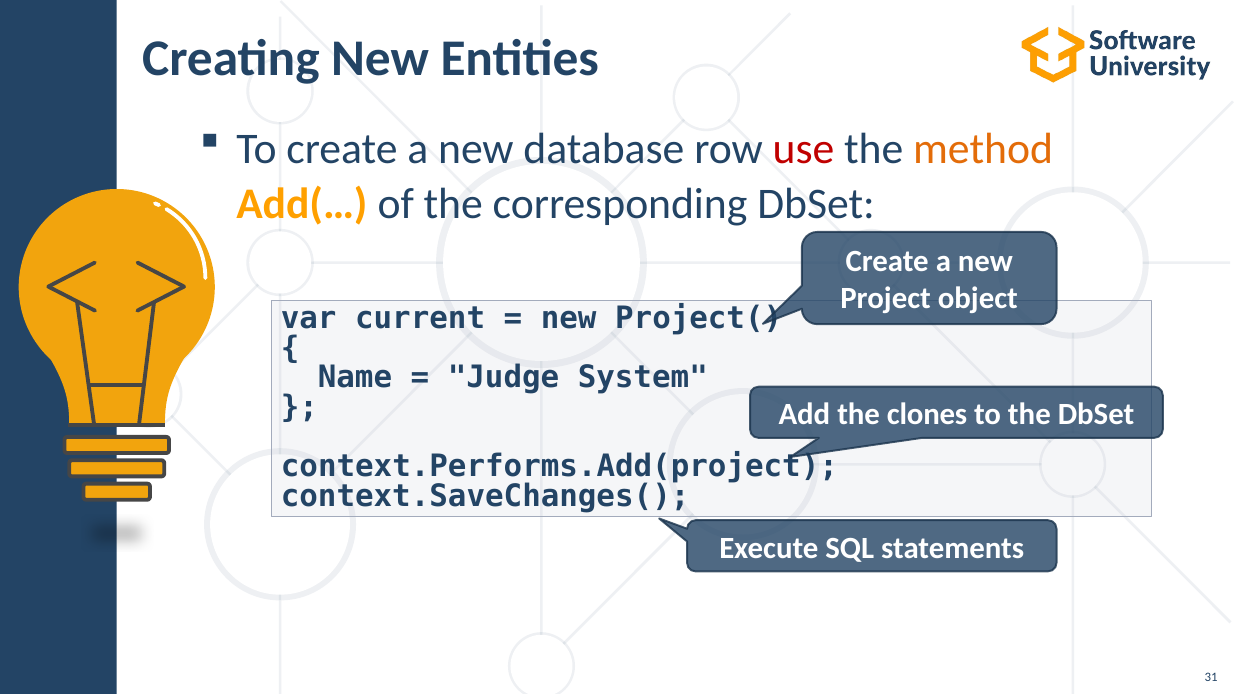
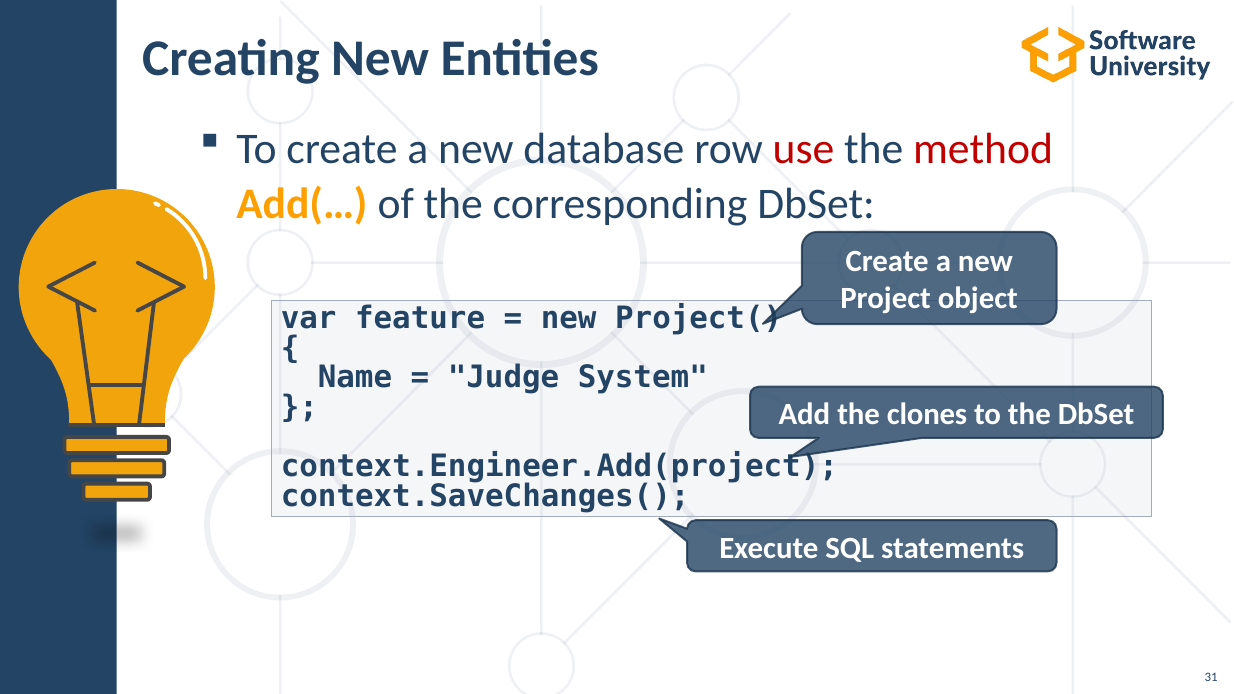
method colour: orange -> red (983, 149)
current: current -> feature (420, 318)
context.Performs.Add(project: context.Performs.Add(project -> context.Engineer.Add(project (559, 467)
